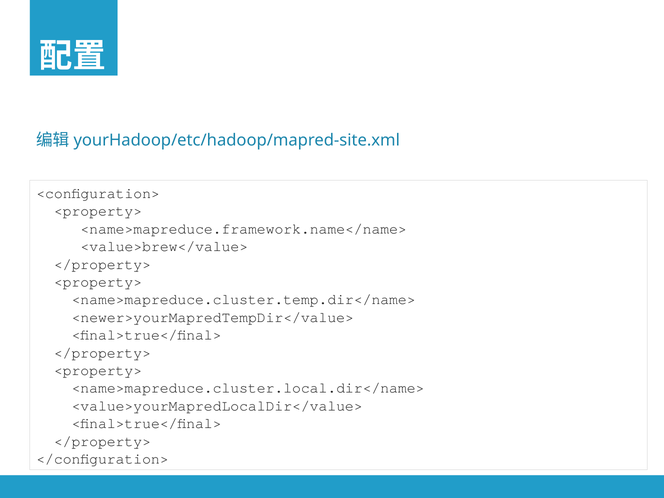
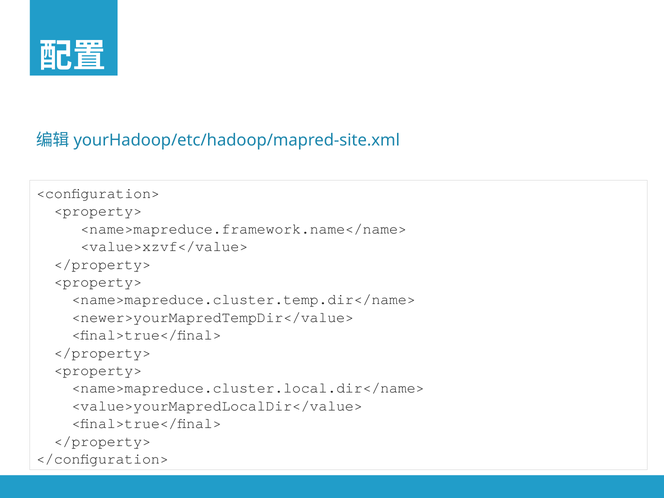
<value>brew</value>: <value>brew</value> -> <value>xzvf</value> (164, 247)
